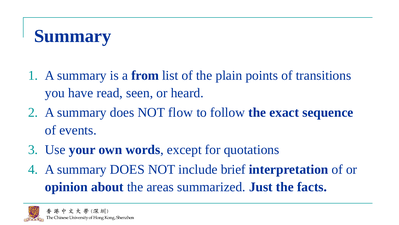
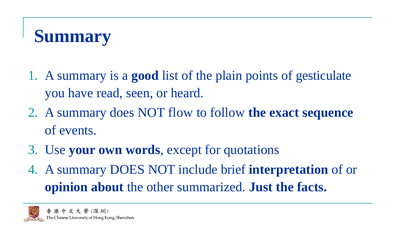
from: from -> good (145, 75)
transitions: transitions -> gesticulate (324, 75)
areas: areas -> other (160, 187)
